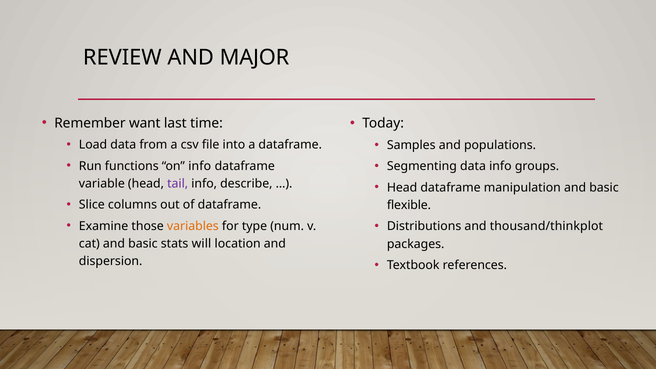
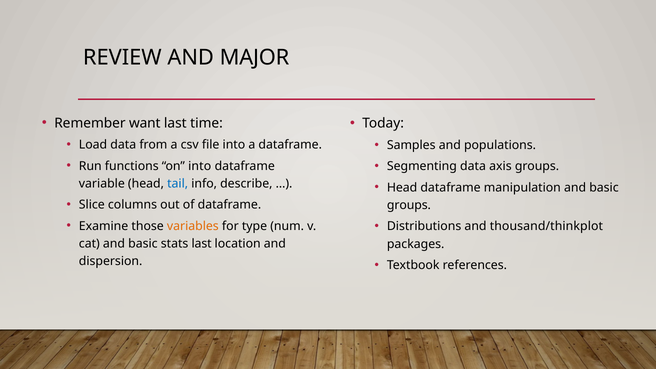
on info: info -> into (200, 166)
data info: info -> axis (500, 166)
tail colour: purple -> blue (178, 184)
flexible: flexible -> groups (409, 205)
stats will: will -> last (202, 244)
